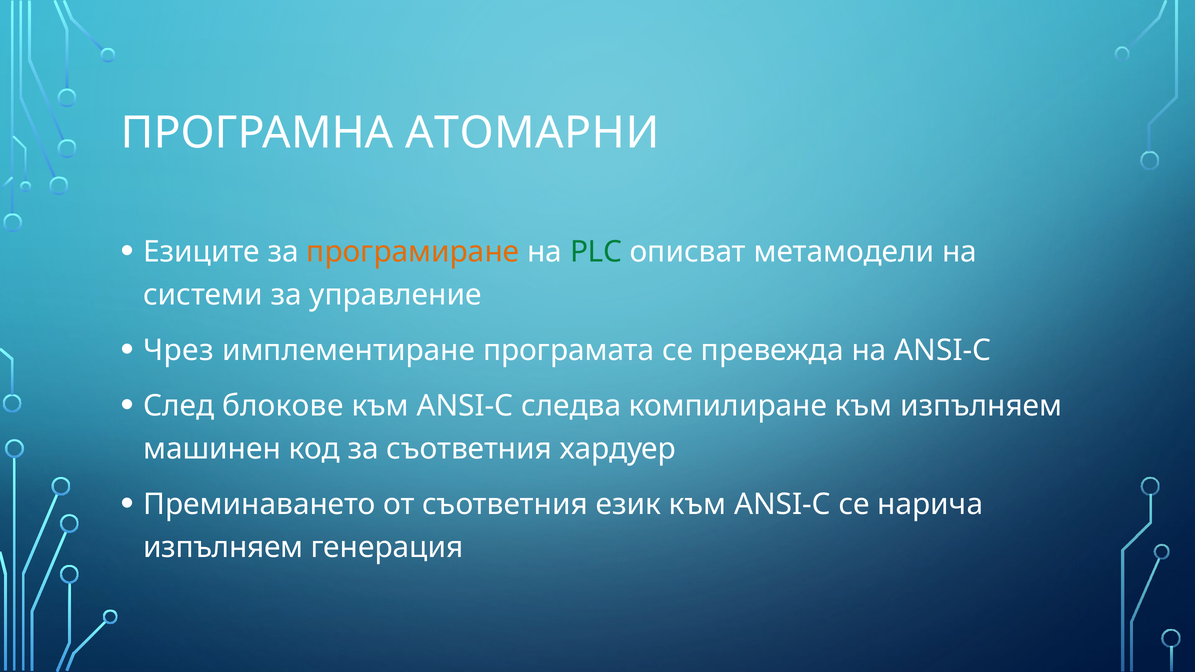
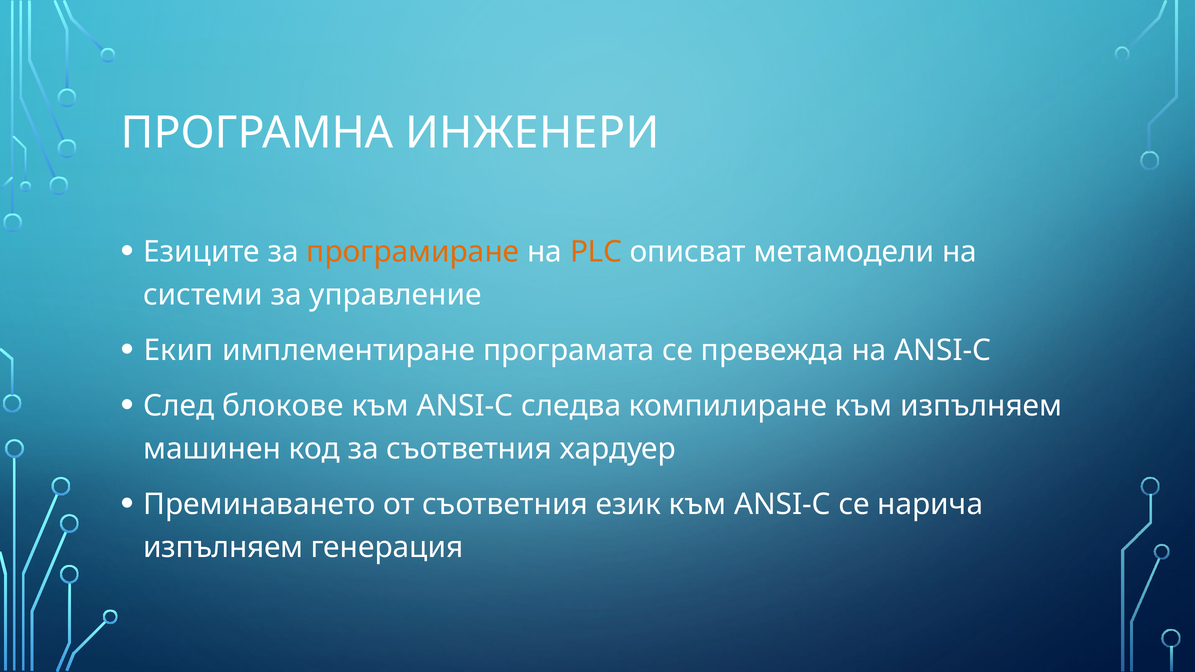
АТОМАРНИ: АТОМАРНИ -> ИНЖЕНЕРИ (532, 133)
PLC colour: green -> orange (596, 252)
Чрез: Чрез -> Екип (179, 351)
